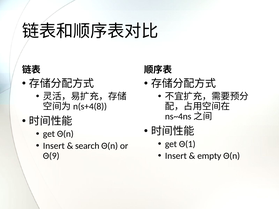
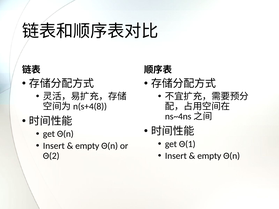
search: search -> empty (87, 146)
Θ(9: Θ(9 -> Θ(2 (51, 156)
